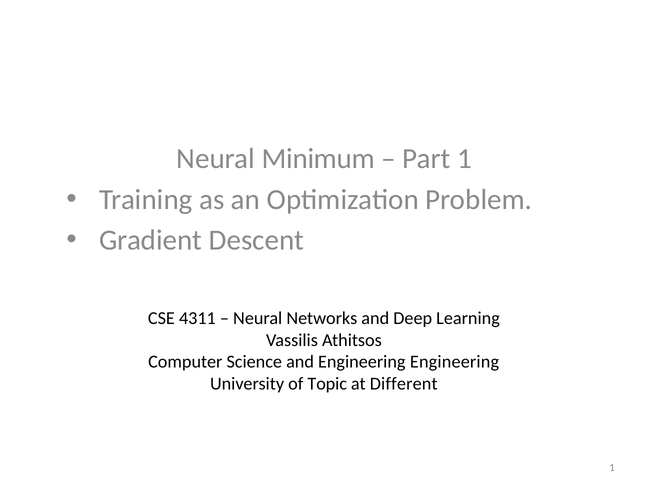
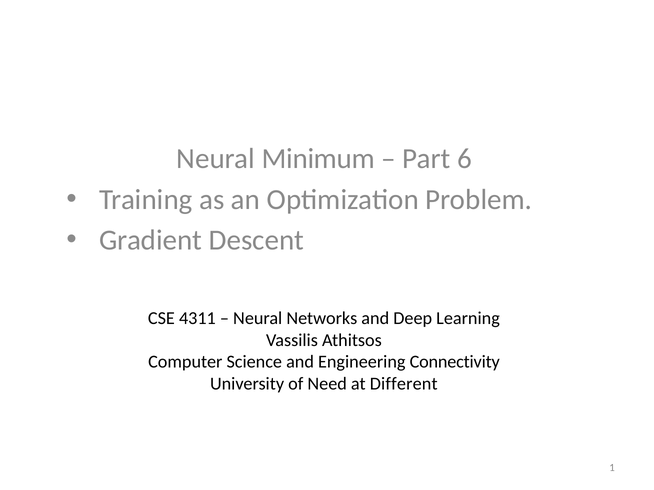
Part 1: 1 -> 6 (465, 159)
Engineering Engineering: Engineering -> Connectivity (455, 362)
Topic: Topic -> Need (327, 384)
